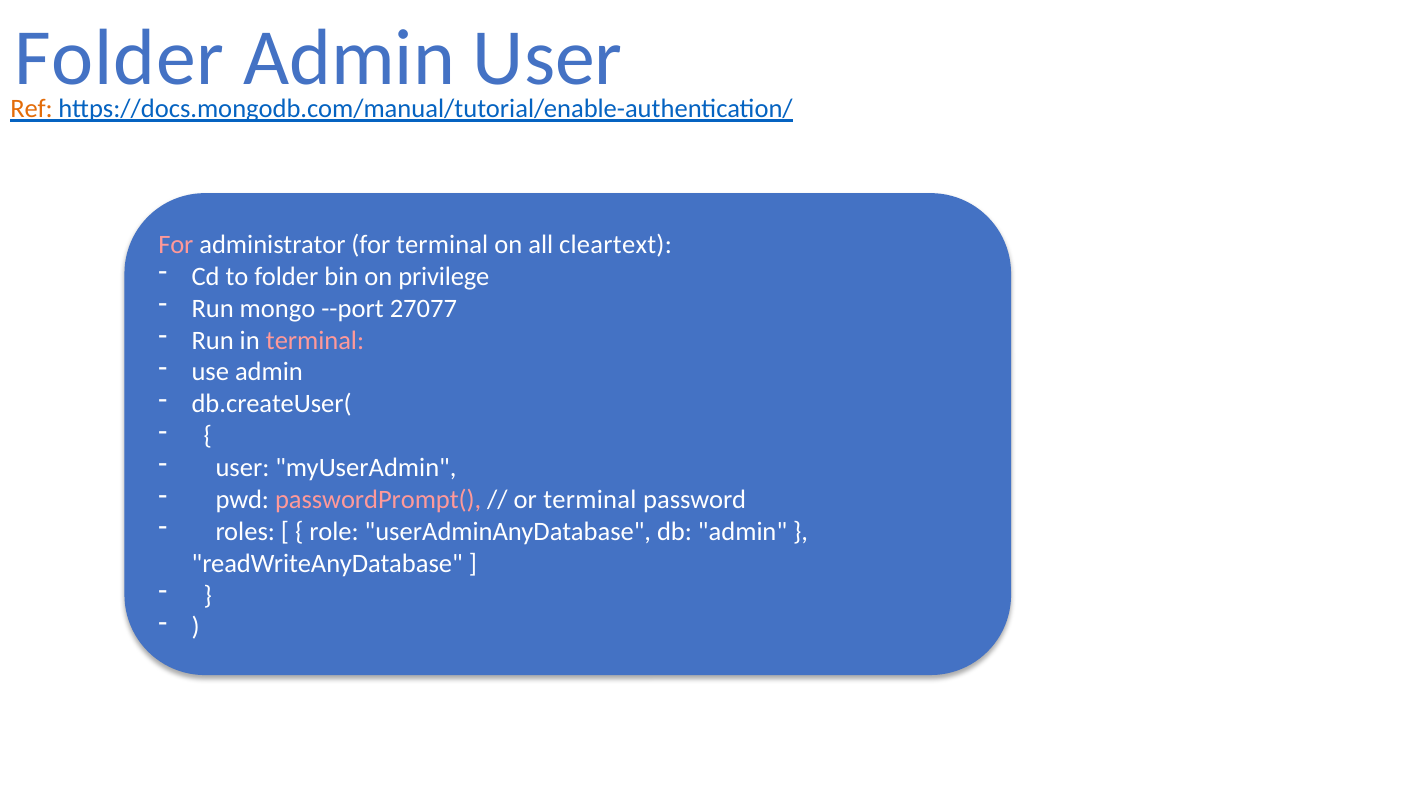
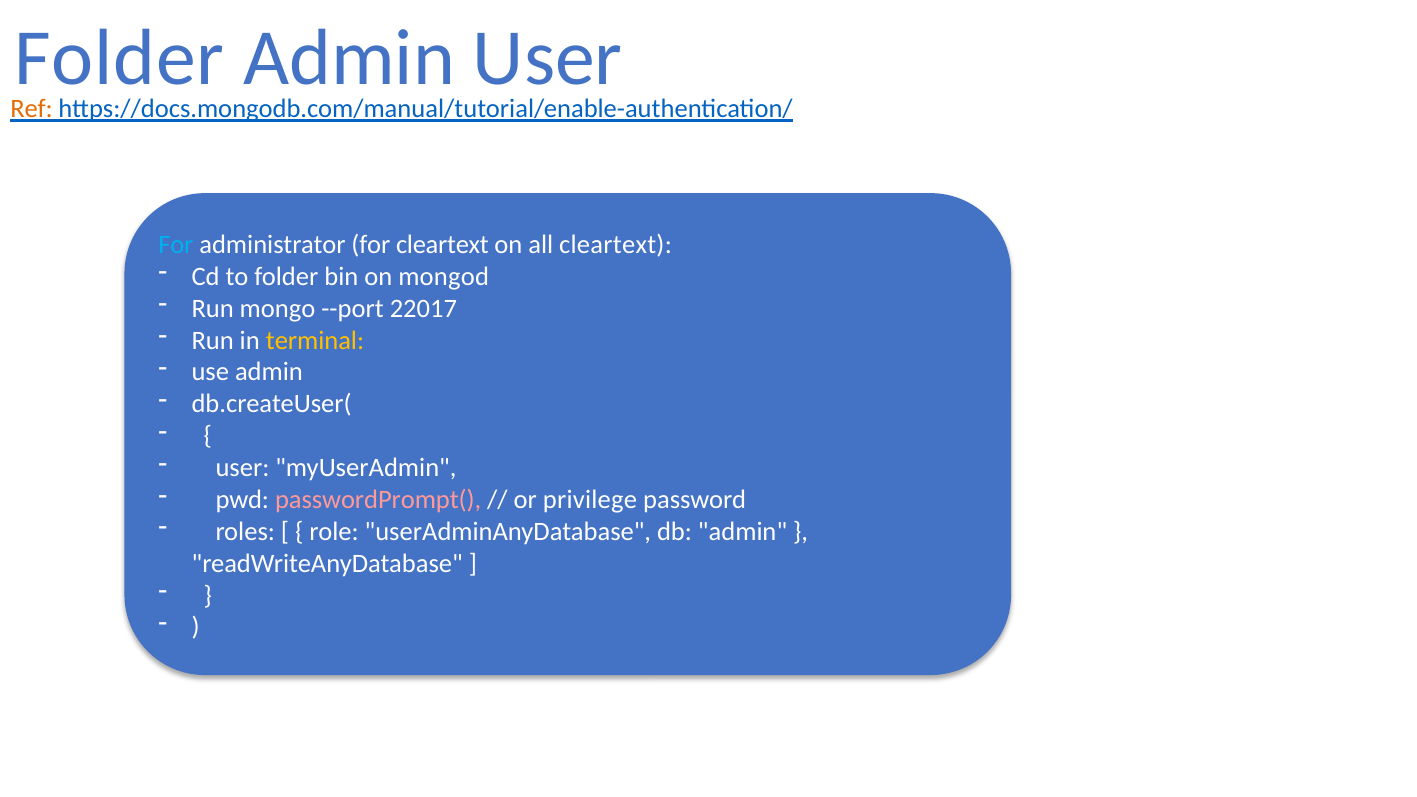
For colour: pink -> light blue (176, 245)
for terminal: terminal -> cleartext (442, 245)
privilege: privilege -> mongod (444, 277)
27077: 27077 -> 22017 (423, 308)
terminal colour: pink -> yellow (315, 340)
or terminal: terminal -> privilege (590, 500)
